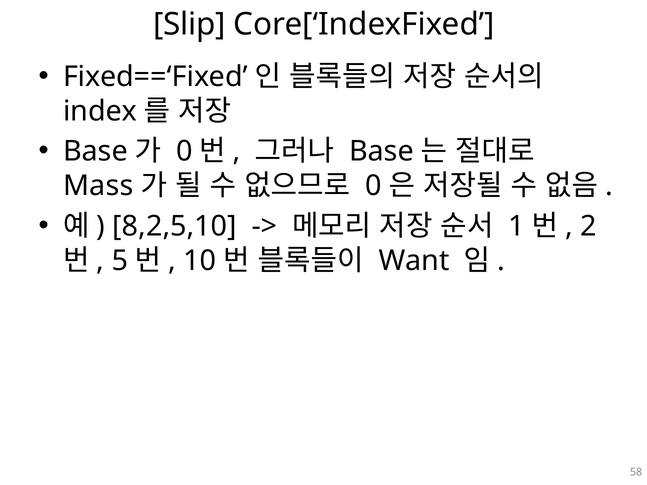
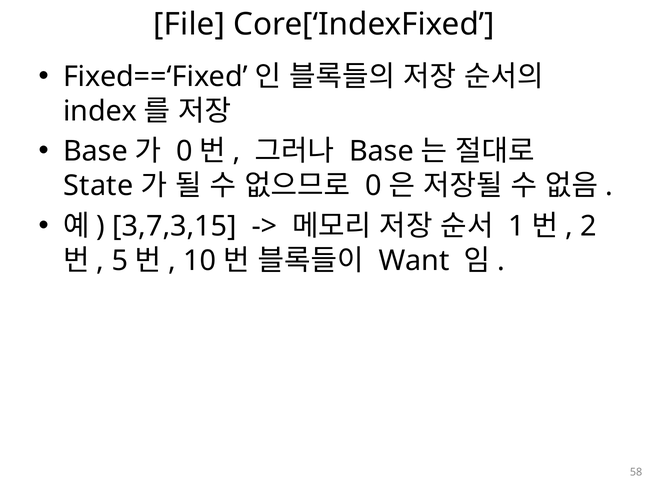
Slip: Slip -> File (189, 24)
Mass: Mass -> State (98, 186)
8,2,5,10: 8,2,5,10 -> 3,7,3,15 (175, 226)
